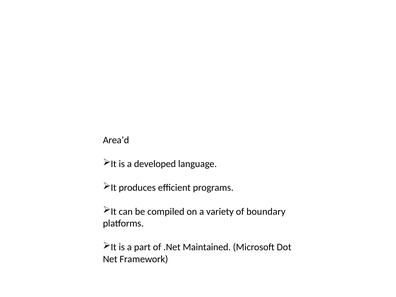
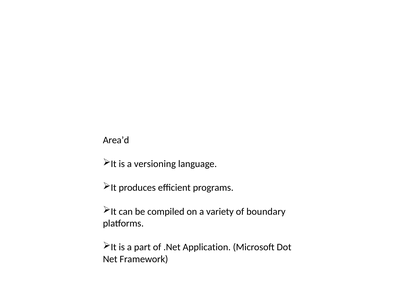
developed: developed -> versioning (155, 164)
Maintained: Maintained -> Application (207, 247)
